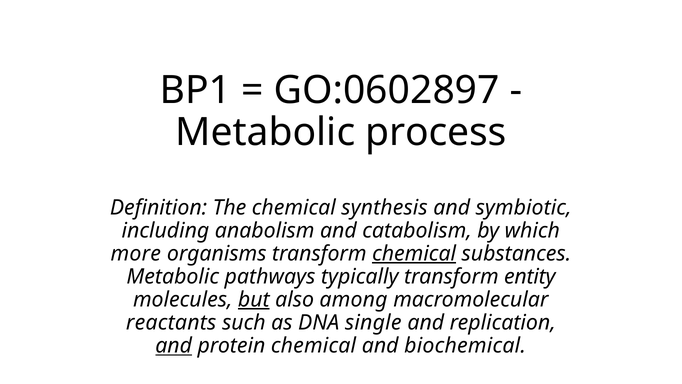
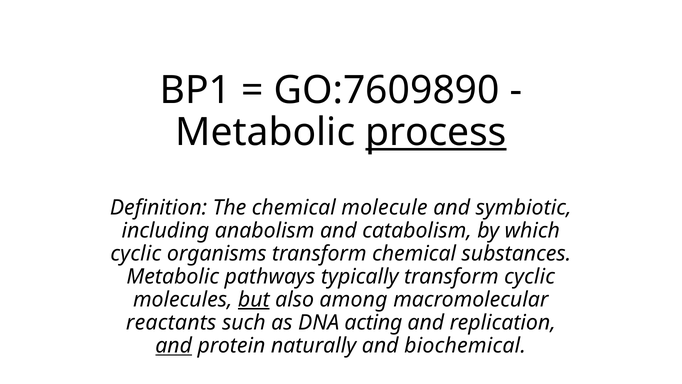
GO:0602897: GO:0602897 -> GO:7609890 (387, 90)
process underline: none -> present (436, 132)
synthesis: synthesis -> molecule (384, 207)
more: more -> cyclic (136, 253)
chemical underline: present -> none (414, 253)
transform entity: entity -> cyclic (530, 276)
single: single -> acting (373, 322)
protein chemical: chemical -> naturally (314, 345)
